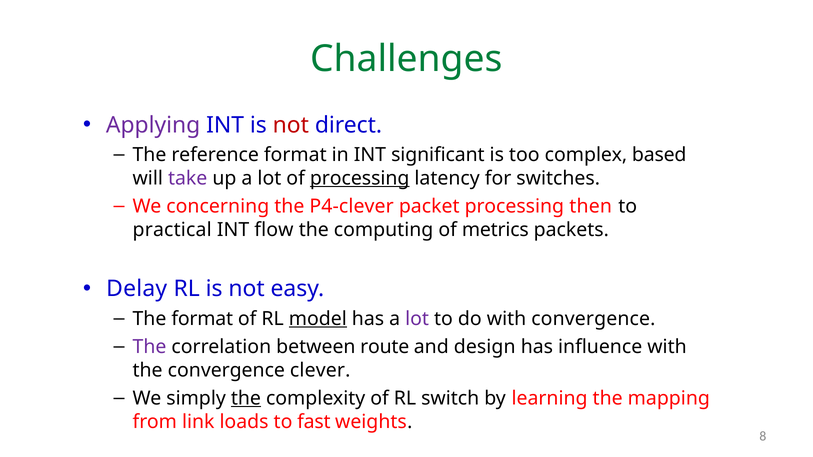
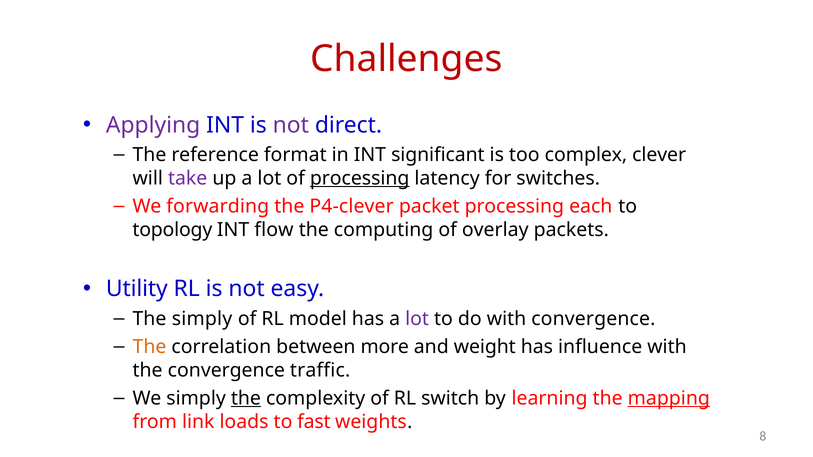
Challenges colour: green -> red (406, 59)
not colour: red -> purple (291, 125)
based: based -> clever (659, 155)
concerning: concerning -> forwarding (218, 206)
then: then -> each (591, 206)
practical: practical -> topology (172, 230)
metrics: metrics -> overlay (495, 230)
Delay: Delay -> Utility (137, 289)
The format: format -> simply (202, 319)
model underline: present -> none (318, 319)
The colour: purple -> orange (150, 347)
route: route -> more (385, 347)
design: design -> weight (485, 347)
clever: clever -> traffic (320, 370)
mapping underline: none -> present (669, 399)
